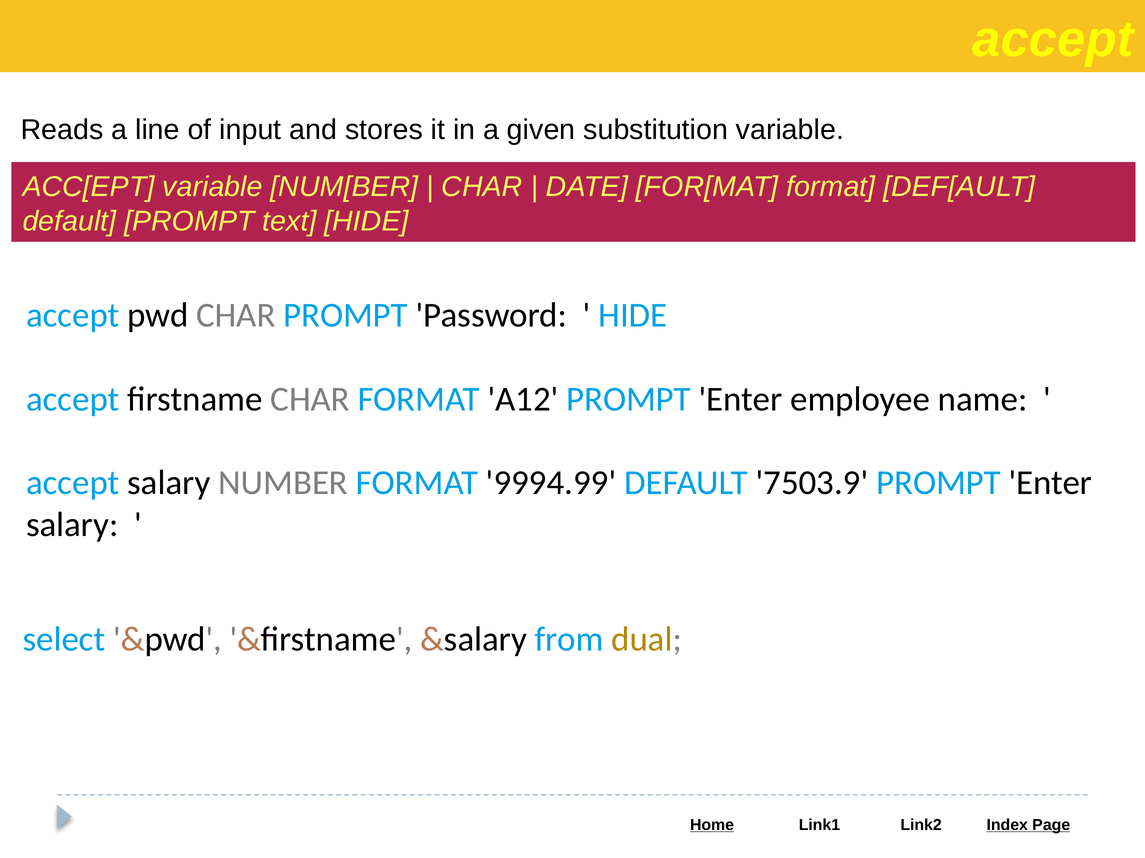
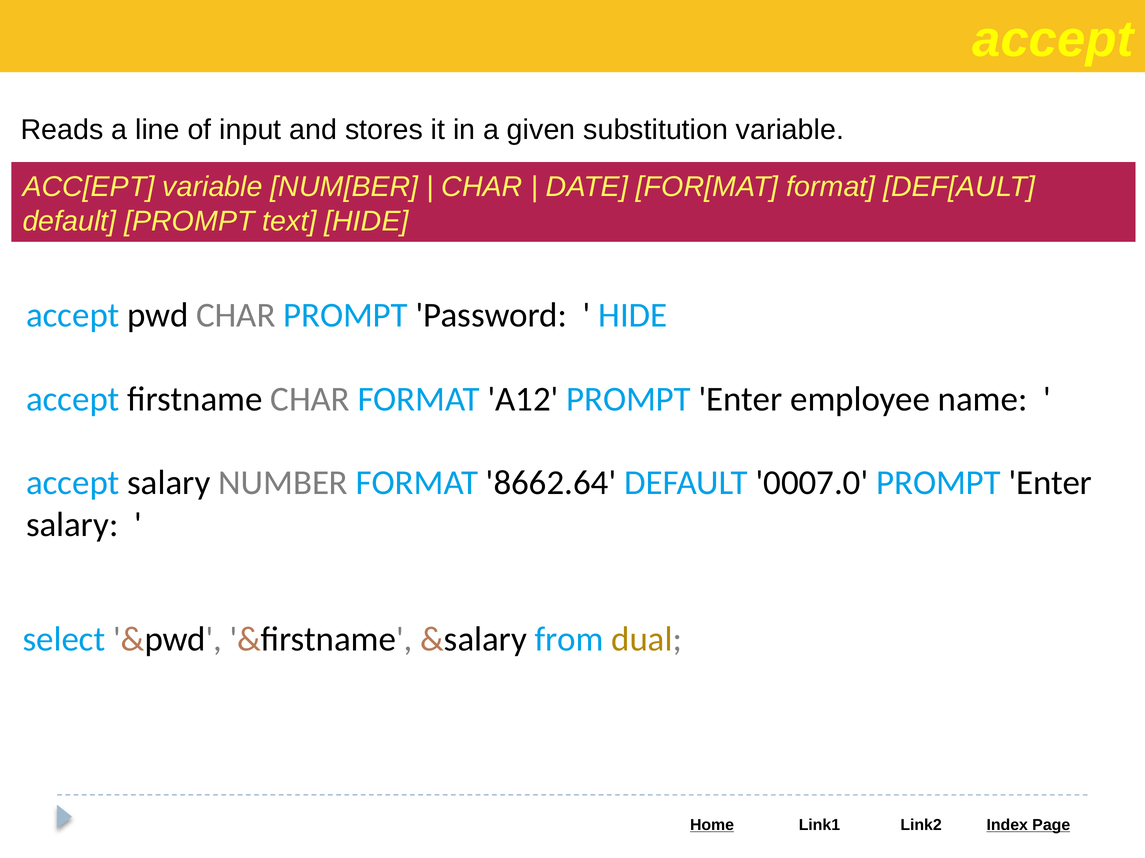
9994.99: 9994.99 -> 8662.64 (551, 483)
7503.9: 7503.9 -> 0007.0 (812, 483)
